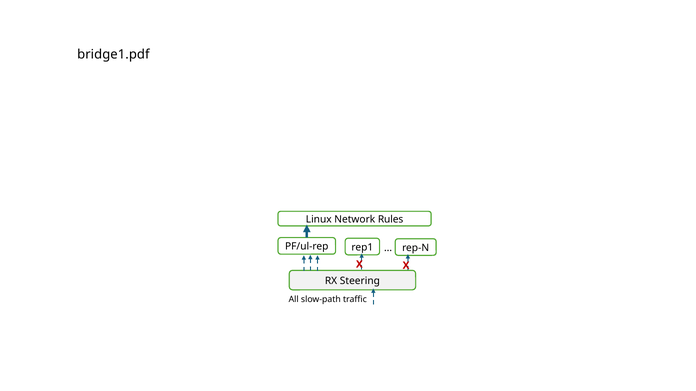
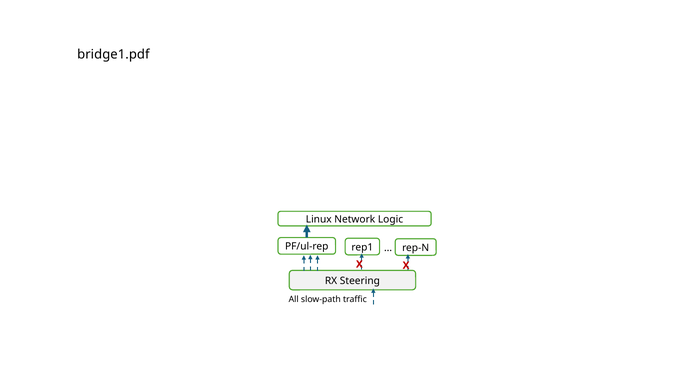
Rules: Rules -> Logic (391, 220)
